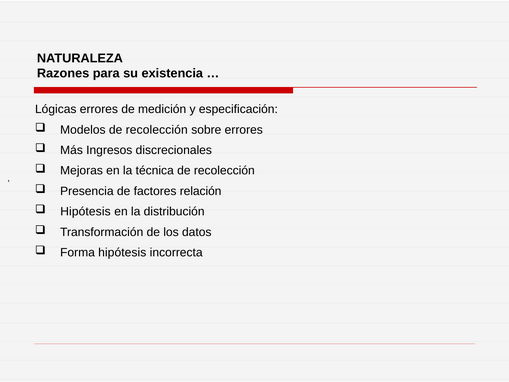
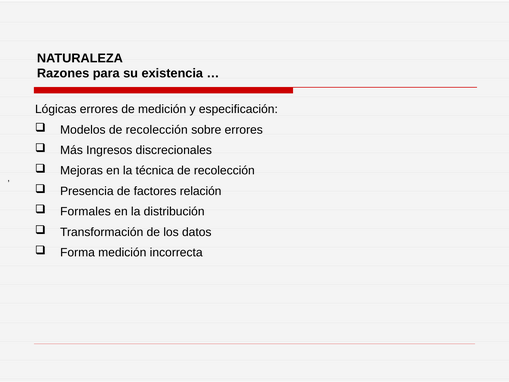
Hipótesis: Hipótesis -> Formales (85, 211)
Forma hipótesis: hipótesis -> medición (122, 252)
